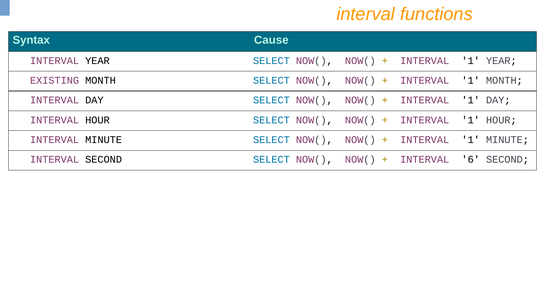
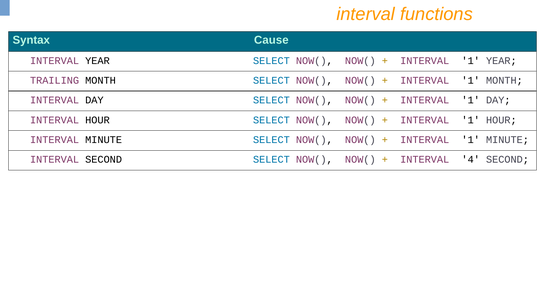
EXISTING: EXISTING -> TRAILING (55, 80)
6: 6 -> 4 (471, 159)
